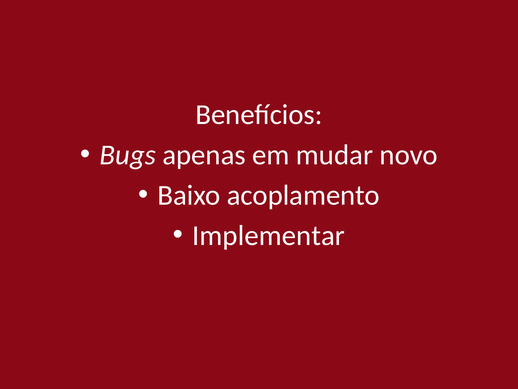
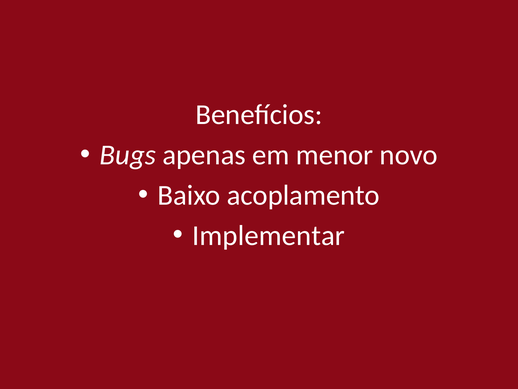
mudar: mudar -> menor (335, 155)
